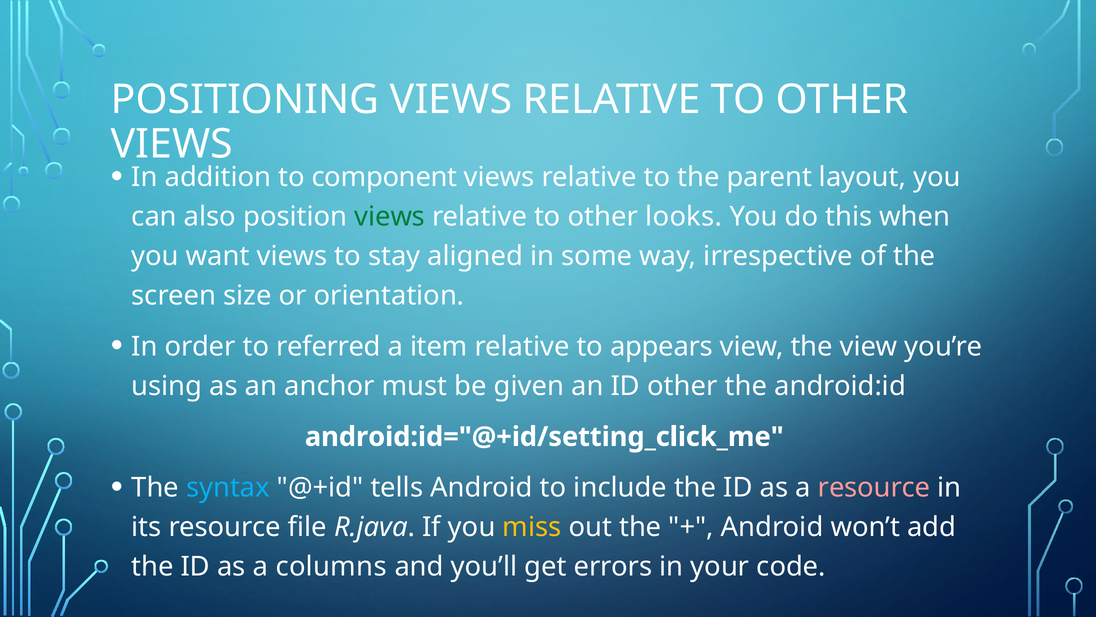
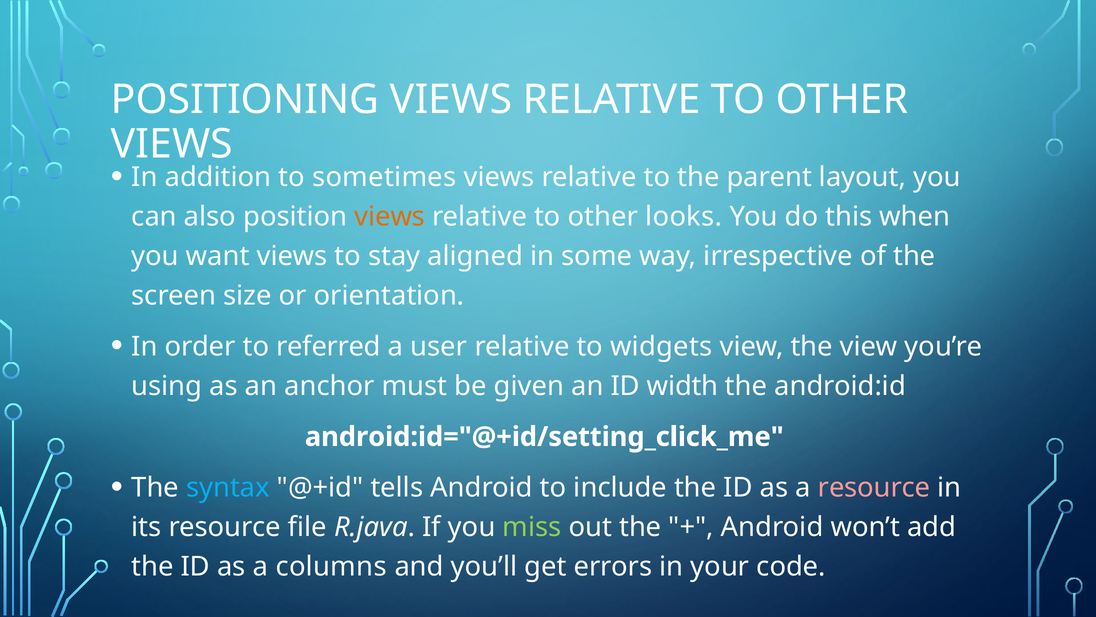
component: component -> sometimes (384, 177)
views colour: green -> orange (390, 216)
item: item -> user (439, 346)
appears: appears -> widgets (661, 346)
ID other: other -> width (683, 386)
miss colour: yellow -> light green (532, 527)
